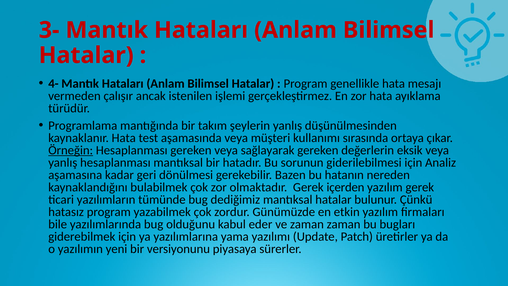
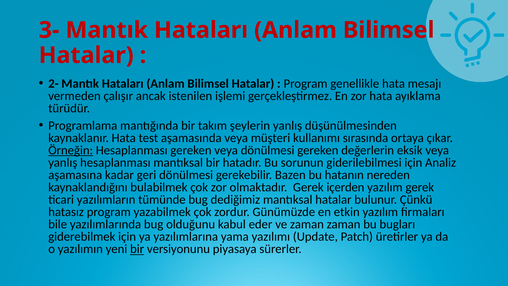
4-: 4- -> 2- (53, 84)
veya sağlayarak: sağlayarak -> dönülmesi (268, 150)
bir underline: none -> present (137, 249)
